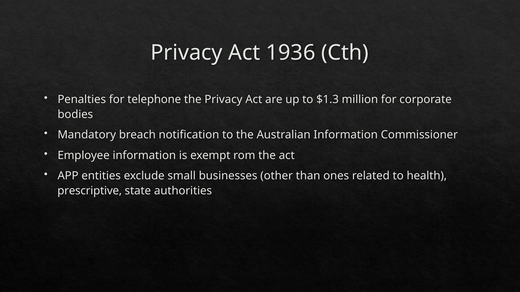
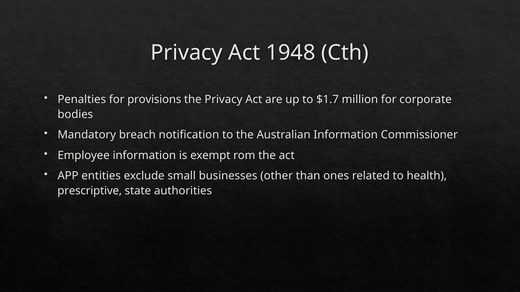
1936: 1936 -> 1948 (291, 53)
telephone: telephone -> provisions (154, 99)
$1.3: $1.3 -> $1.7 (328, 99)
